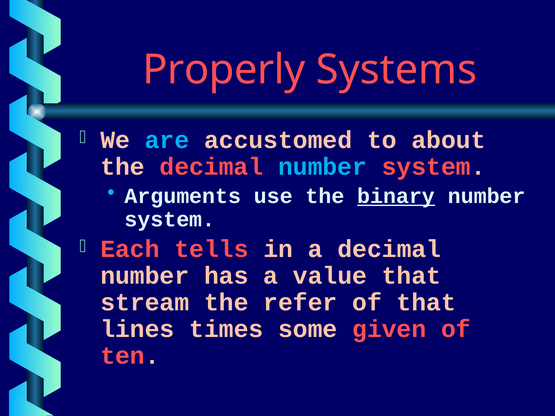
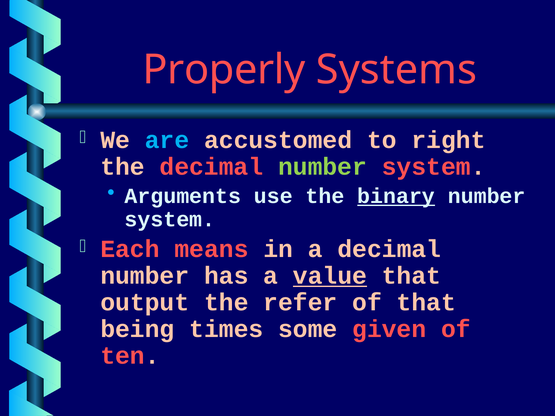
about: about -> right (448, 140)
number colour: light blue -> light green (322, 167)
tells: tells -> means (211, 249)
value underline: none -> present (330, 276)
stream: stream -> output (145, 303)
lines: lines -> being (137, 329)
